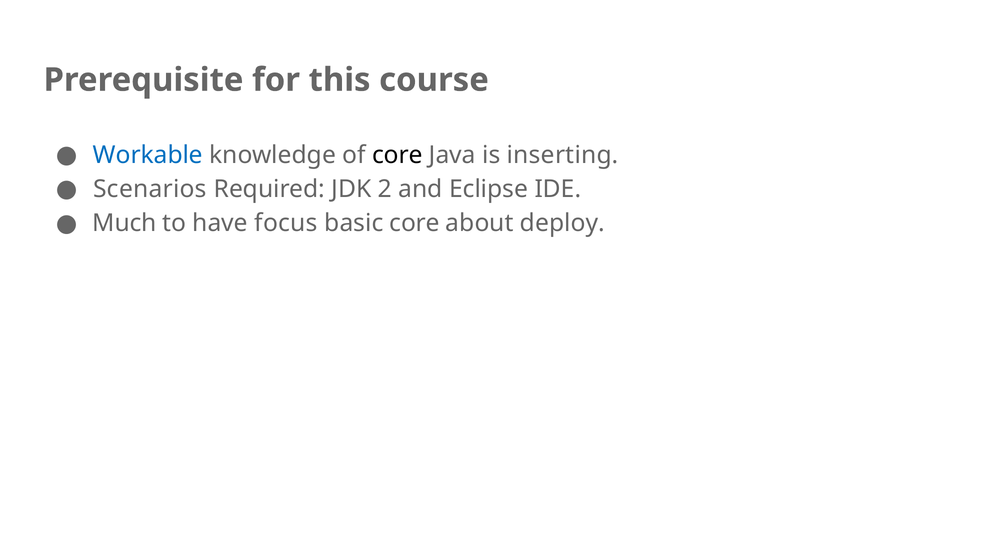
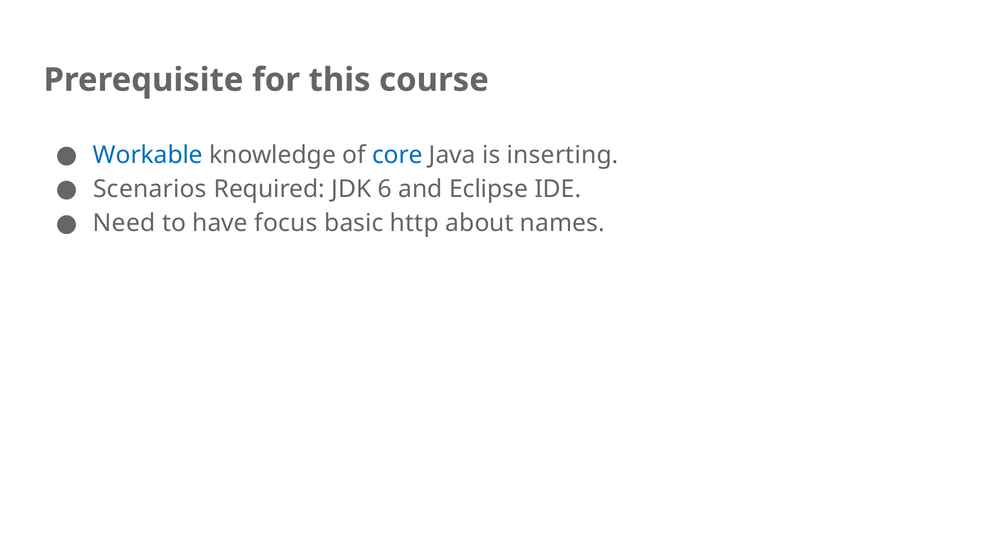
core colour: black -> blue (397, 155)
2: 2 -> 6 (385, 189)
Much: Much -> Need (124, 223)
basic core: core -> http (414, 223)
deploy: deploy -> names (562, 223)
